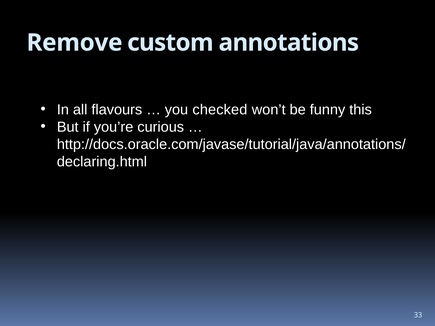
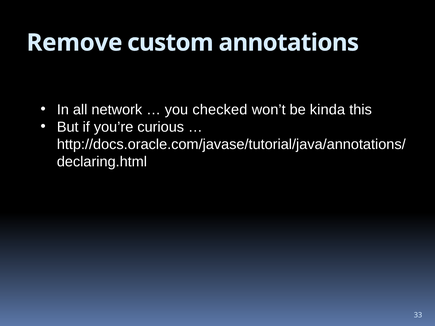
flavours: flavours -> network (117, 110)
funny: funny -> kinda (327, 110)
